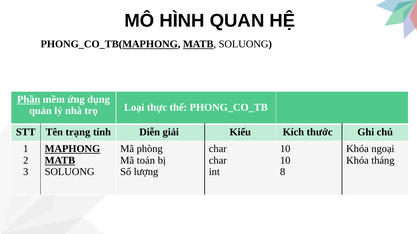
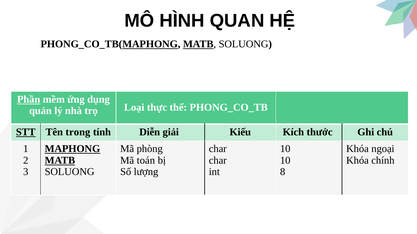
STT underline: none -> present (26, 132)
trạng: trạng -> trong (78, 132)
tháng: tháng -> chính (383, 161)
